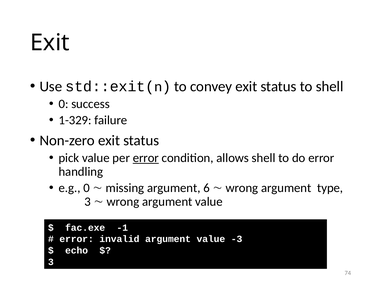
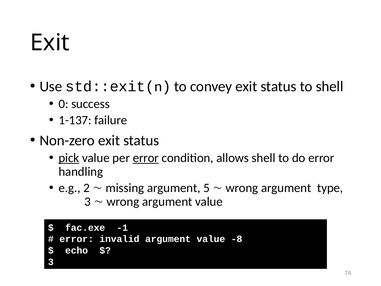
1-329: 1-329 -> 1-137 (75, 120)
pick underline: none -> present (69, 158)
e.g 0: 0 -> 2 (87, 188)
6: 6 -> 5 (207, 188)
-3: -3 -> -8 (237, 239)
